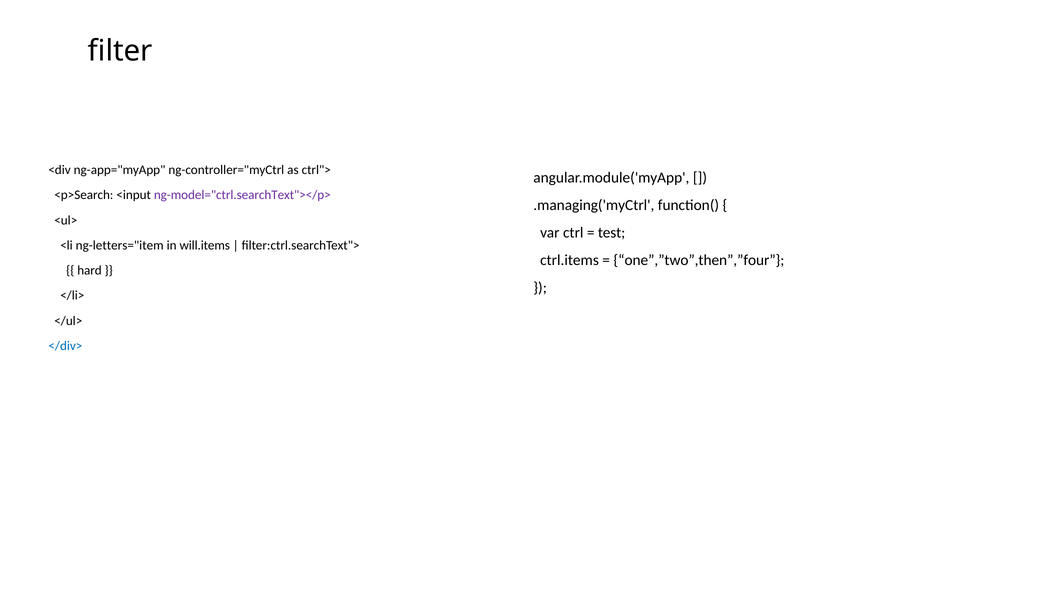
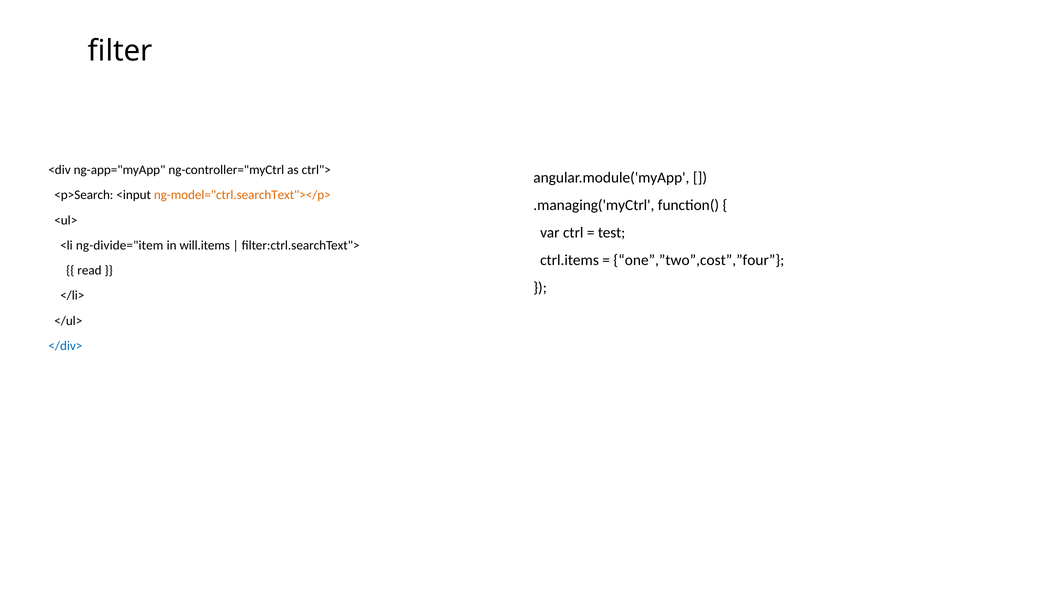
ng-model="ctrl.searchText"></p> colour: purple -> orange (242, 195)
ng-letters="item: ng-letters="item -> ng-divide="item (120, 245)
one”,”two”,then”,”four: one”,”two”,then”,”four -> one”,”two”,cost”,”four (699, 260)
hard: hard -> read (89, 271)
